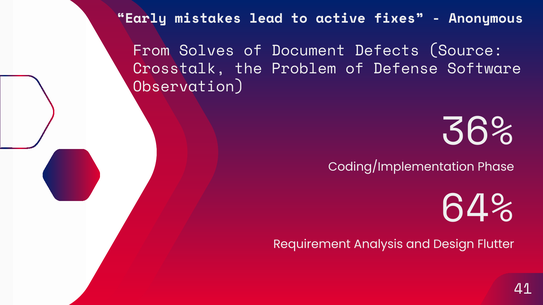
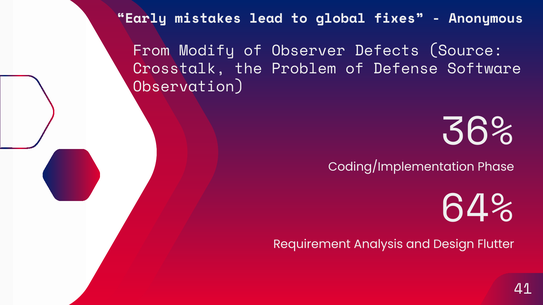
active: active -> global (341, 19)
Solves: Solves -> Modify (207, 51)
Document: Document -> Observer (308, 51)
